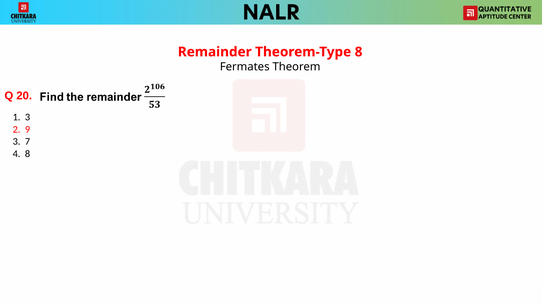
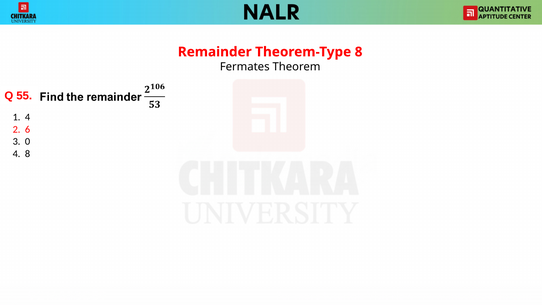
20: 20 -> 55 (24, 96)
1 3: 3 -> 4 (27, 117)
9: 9 -> 6 (27, 129)
7: 7 -> 0 (27, 142)
